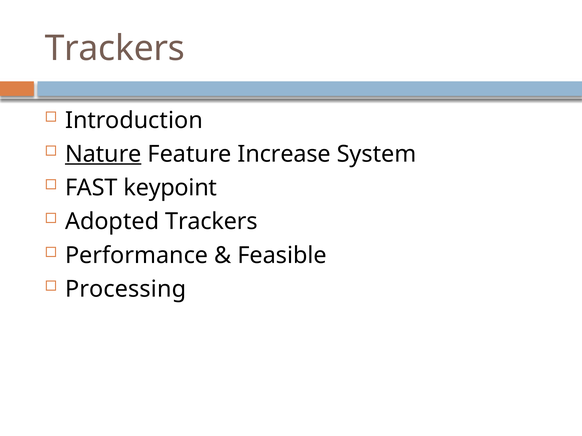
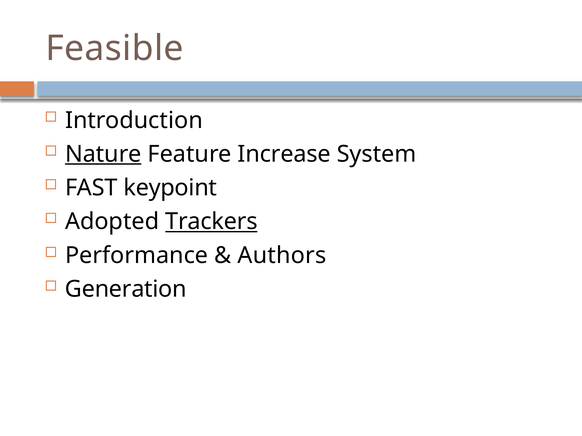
Trackers: Trackers -> Feasible (115, 49)
Trackers underline: none -> present (211, 222)
Feasible: Feasible -> Authors (282, 256)
Processing: Processing -> Generation (126, 289)
